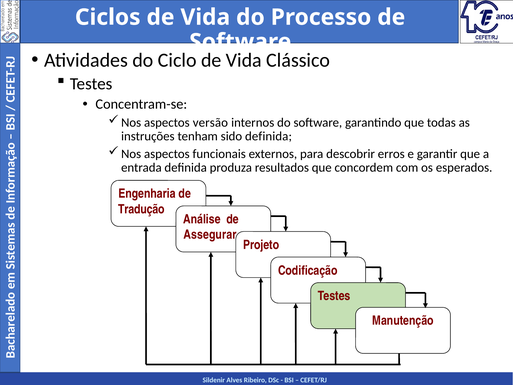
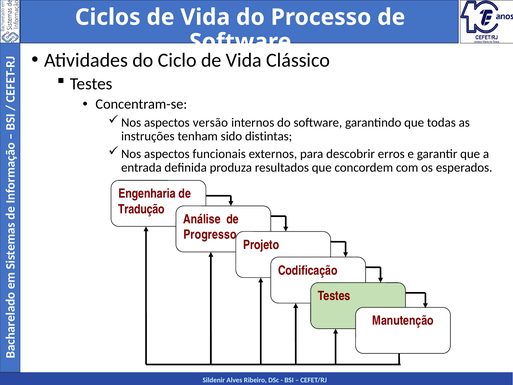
sido definida: definida -> distintas (269, 136)
Assegurar: Assegurar -> Progresso (210, 235)
